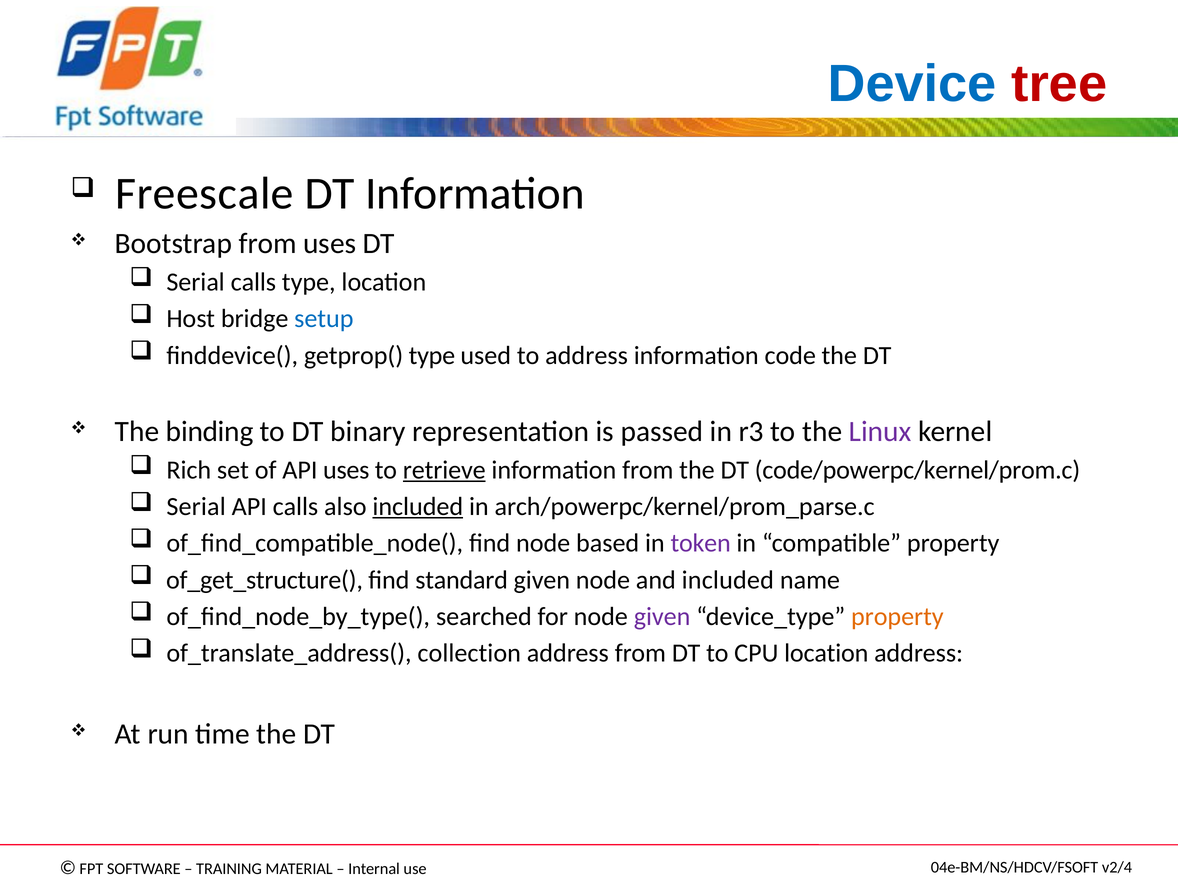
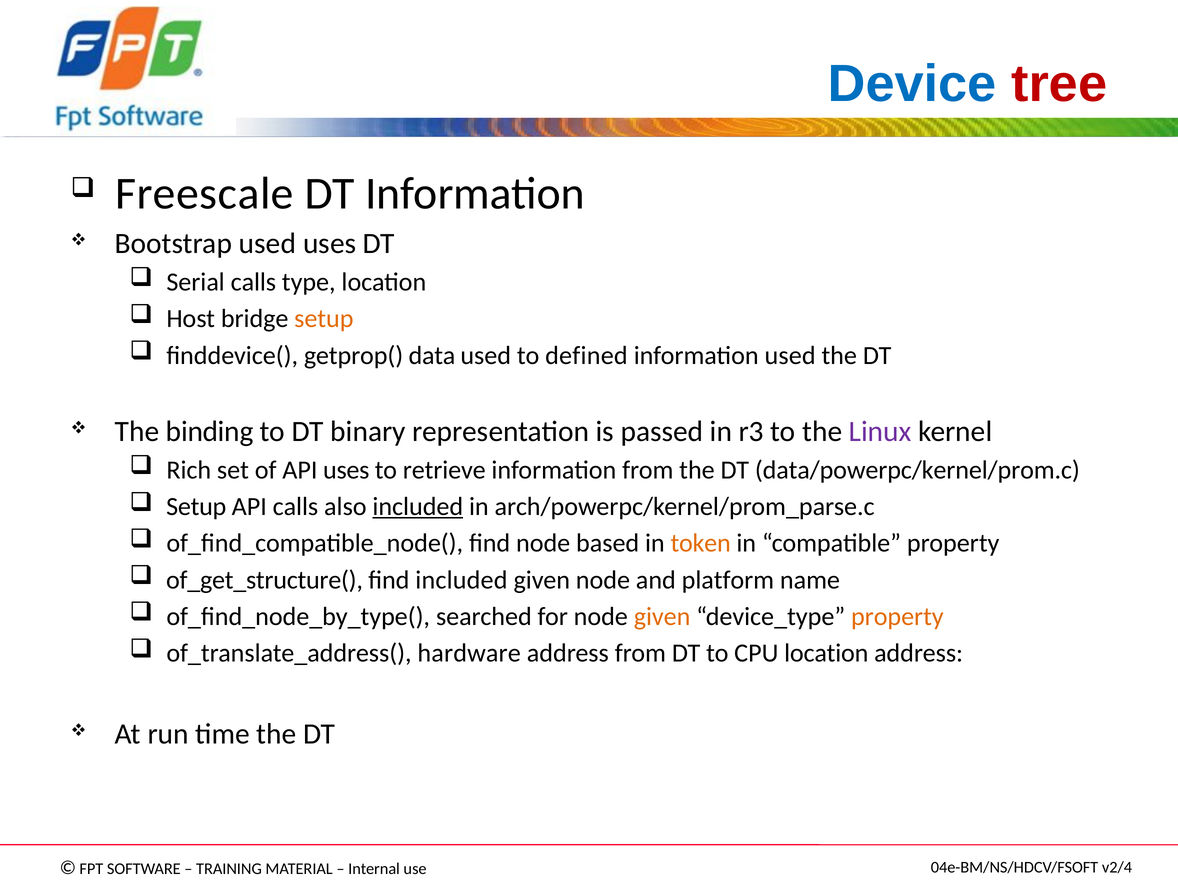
Bootstrap from: from -> used (267, 244)
setup colour: blue -> orange (324, 319)
getprop( type: type -> data (432, 355)
to address: address -> defined (586, 355)
information code: code -> used (790, 355)
retrieve underline: present -> none (444, 470)
code/powerpc/kernel/prom.c: code/powerpc/kernel/prom.c -> data/powerpc/kernel/prom.c (917, 470)
Serial: Serial -> Setup (196, 506)
token colour: purple -> orange (701, 543)
find standard: standard -> included (461, 580)
and included: included -> platform (728, 580)
given colour: purple -> orange (662, 616)
collection: collection -> hardware (469, 653)
